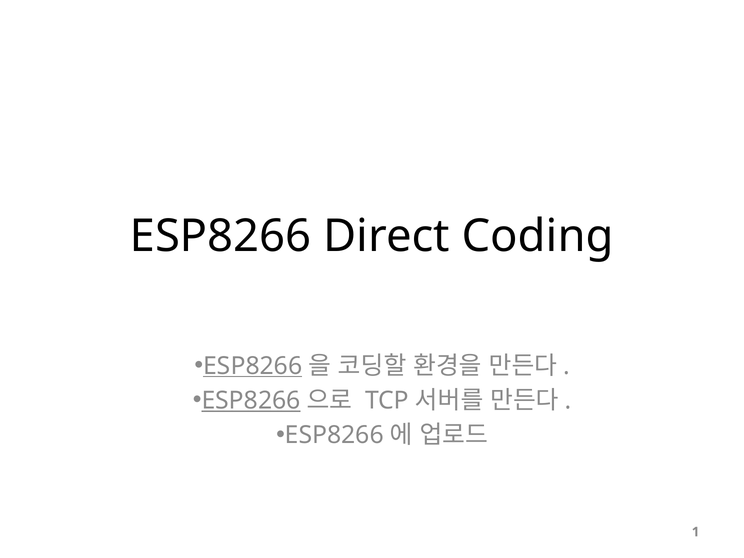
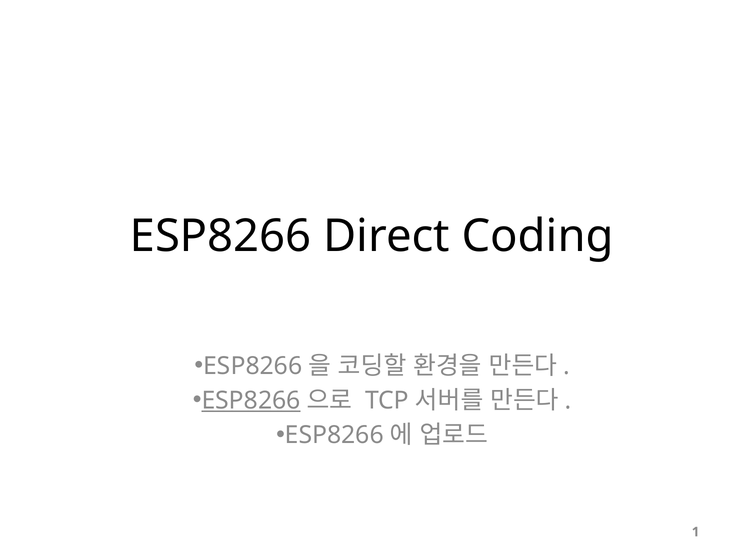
ESP8266 underline: present -> none (253, 366)
